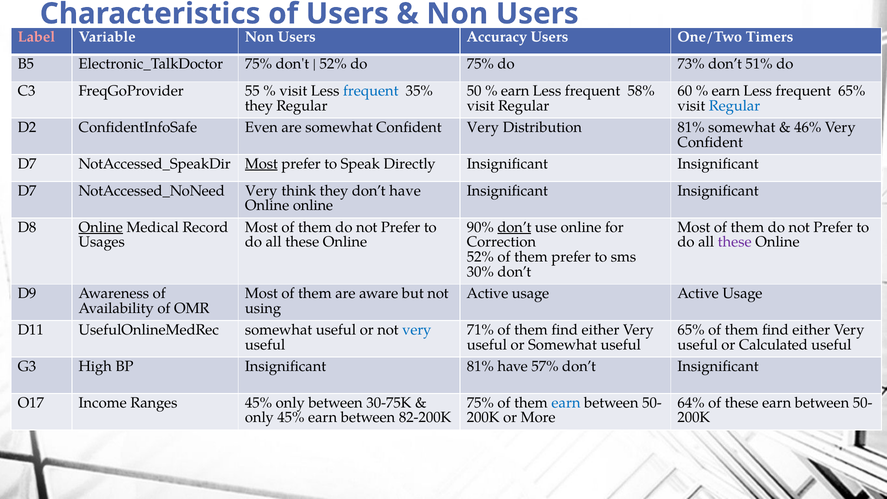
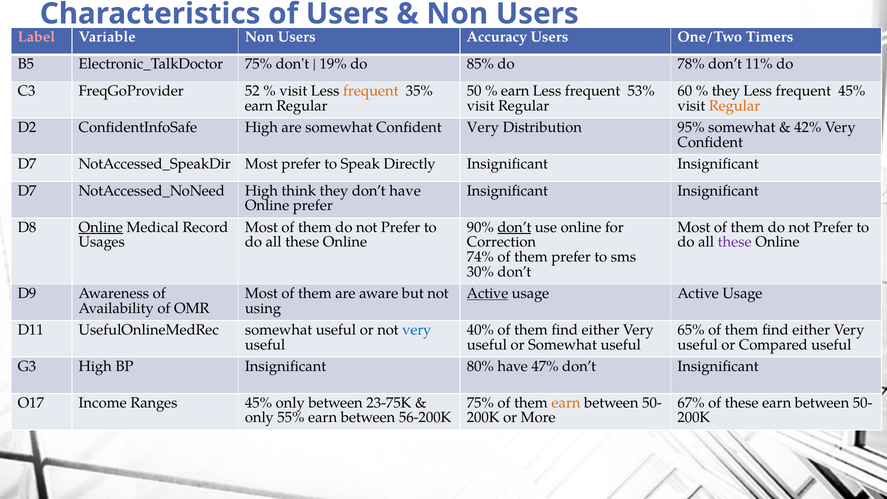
52%: 52% -> 19% (333, 64)
do 75%: 75% -> 85% (480, 64)
73%: 73% -> 78% (691, 64)
51%: 51% -> 11% (759, 64)
55: 55 -> 52 (252, 91)
frequent colour: blue -> orange (371, 91)
58%: 58% -> 53% (641, 91)
earn: earn -> they (726, 91)
frequent 65%: 65% -> 45% (852, 91)
they: they -> earn (259, 106)
Regular colour: blue -> orange (734, 106)
ConfidentInfoSafe Even: Even -> High (261, 127)
Distribution 81%: 81% -> 95% (691, 127)
46%: 46% -> 42% (808, 127)
Most underline: present -> none (261, 164)
Very: Very -> High (261, 191)
Online online: online -> prefer (313, 206)
52%: 52% -> 74% (480, 257)
Active underline: none -> present (487, 293)
71%: 71% -> 40% (480, 330)
Calculated: Calculated -> Compared (773, 345)
Insignificant 81%: 81% -> 80% (480, 366)
57%: 57% -> 47% (545, 366)
30-75K: 30-75K -> 23-75K (389, 403)
earn colour: blue -> orange (566, 403)
64%: 64% -> 67% (691, 403)
only 45%: 45% -> 55% (291, 418)
82-200K: 82-200K -> 56-200K (425, 418)
